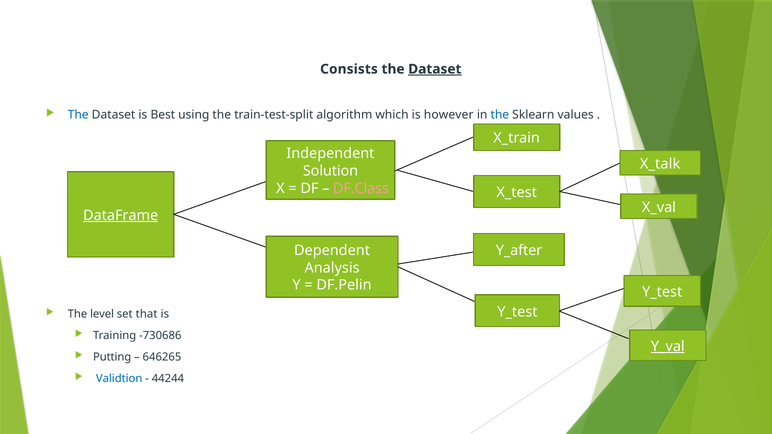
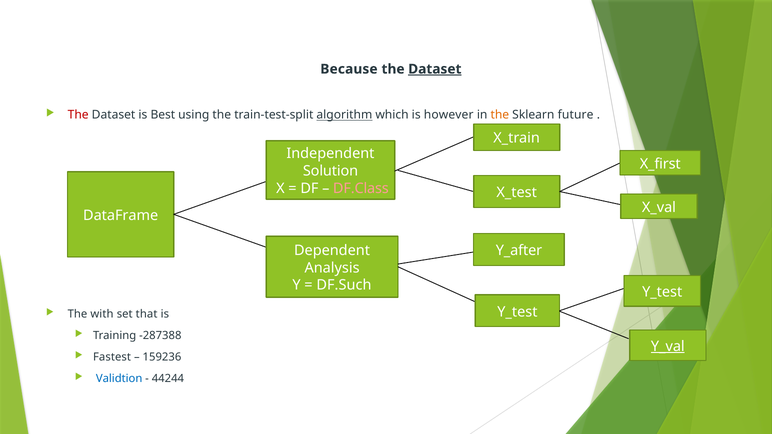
Consists: Consists -> Because (349, 69)
The colour: blue -> red (78, 115)
algorithm underline: none -> present (344, 115)
the colour: blue -> orange (500, 115)
values: values -> future (576, 115)
X_talk: X_talk -> X_first (660, 164)
DataFrame underline: present -> none (121, 215)
DF.Pelin: DF.Pelin -> DF.Such (344, 285)
level: level -> with (102, 314)
-730686: -730686 -> -287388 (160, 336)
Putting: Putting -> Fastest (112, 357)
646265: 646265 -> 159236 (162, 357)
